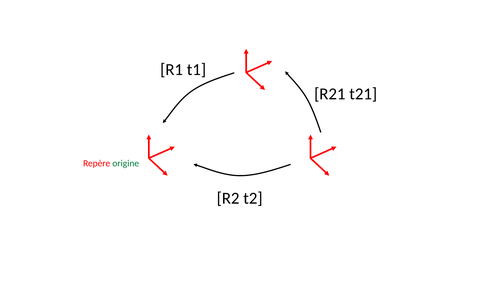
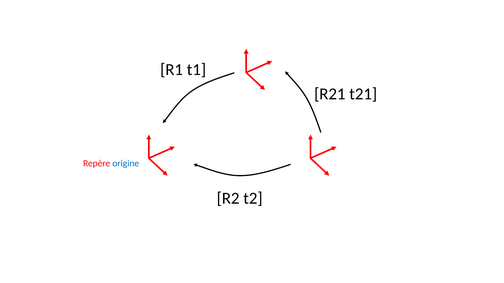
origine colour: green -> blue (126, 164)
